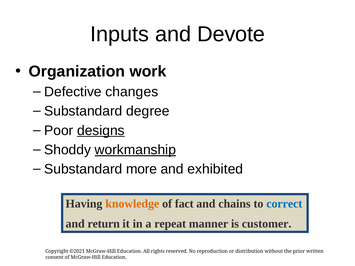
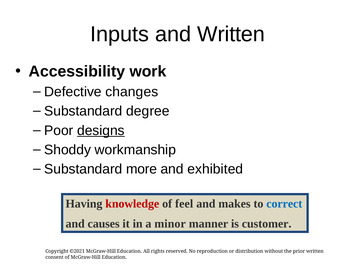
and Devote: Devote -> Written (231, 34)
Organization: Organization -> Accessibility (77, 72)
workmanship underline: present -> none (135, 150)
knowledge colour: orange -> red (132, 204)
fact: fact -> feel (184, 204)
chains: chains -> makes (234, 204)
return: return -> causes (104, 224)
repeat: repeat -> minor (170, 224)
